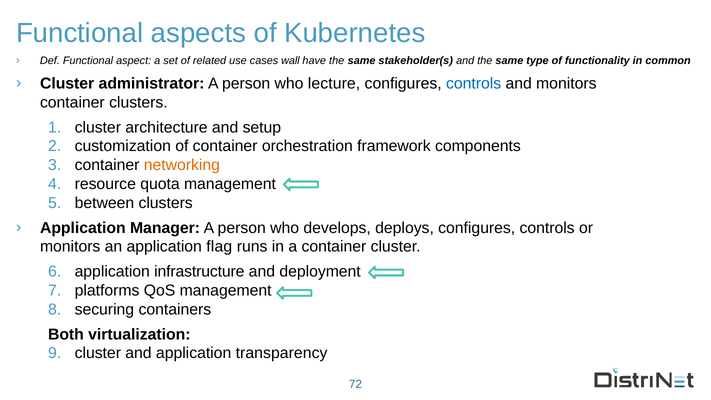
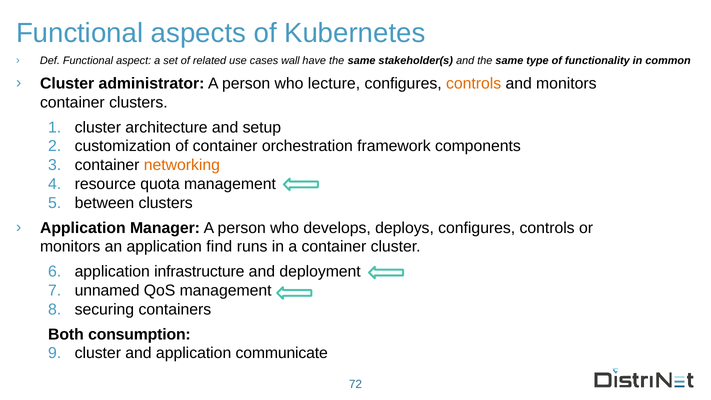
controls colour: blue -> orange (474, 83)
flag: flag -> find (219, 247)
platforms: platforms -> unnamed (107, 291)
virtualization: virtualization -> consumption (139, 334)
transparency: transparency -> communicate (282, 353)
